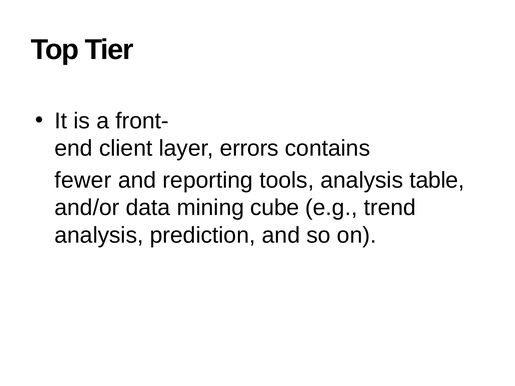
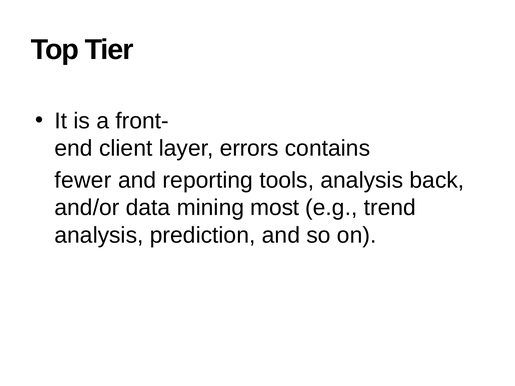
table: table -> back (437, 180)
cube: cube -> most (275, 208)
